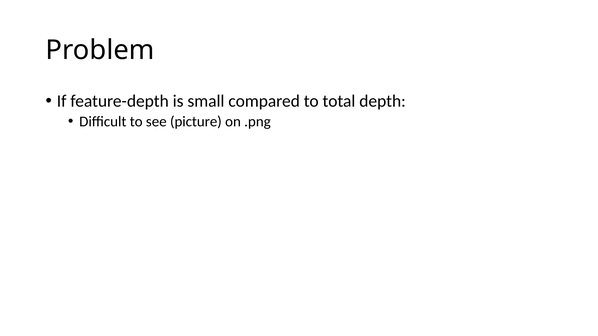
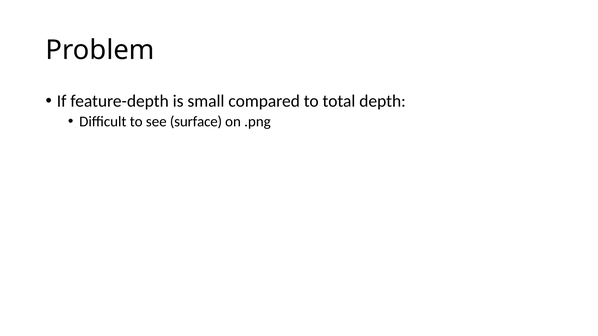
picture: picture -> surface (196, 122)
